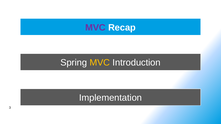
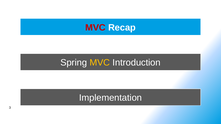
MVC colour: purple -> red (95, 28)
